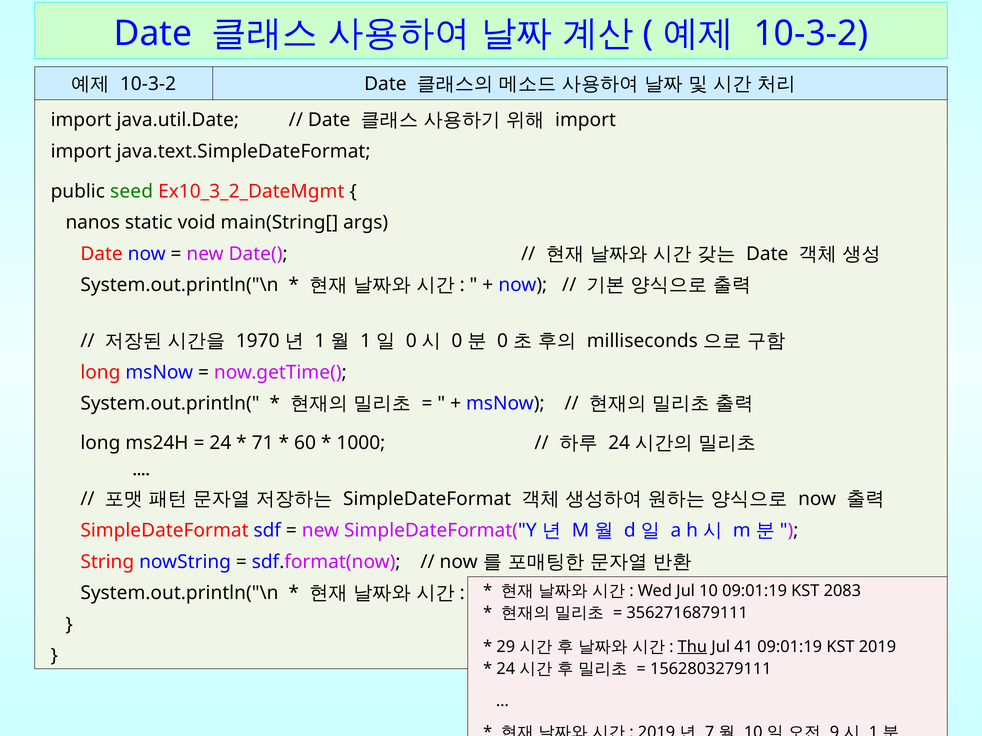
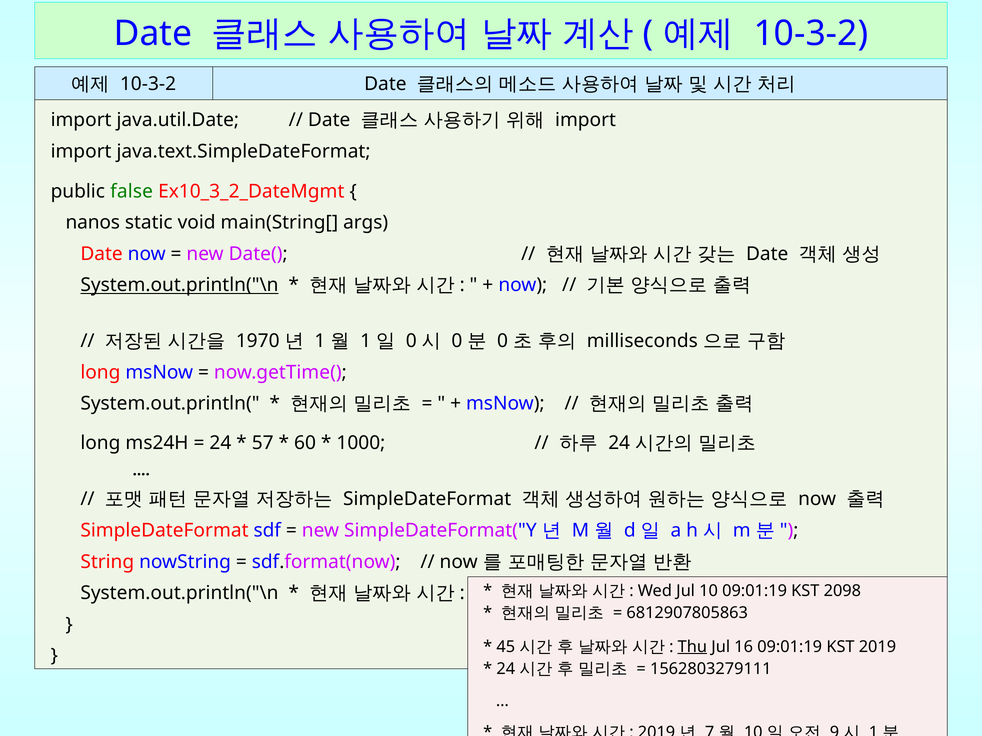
seed: seed -> false (132, 192)
System.out.println("\n underline: none -> present (179, 285)
71: 71 -> 57 (263, 443)
2083: 2083 -> 2098 (842, 591)
3562716879111: 3562716879111 -> 6812907805863 (687, 613)
29: 29 -> 45 (506, 647)
41: 41 -> 16 (744, 647)
